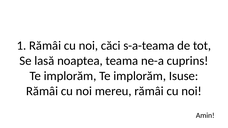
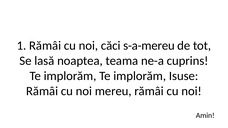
s-a-teama: s-a-teama -> s-a-mereu (149, 46)
